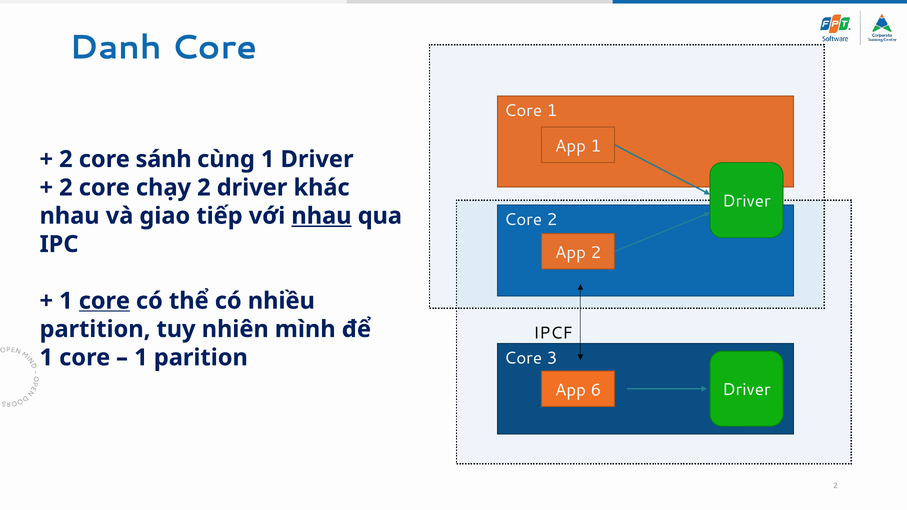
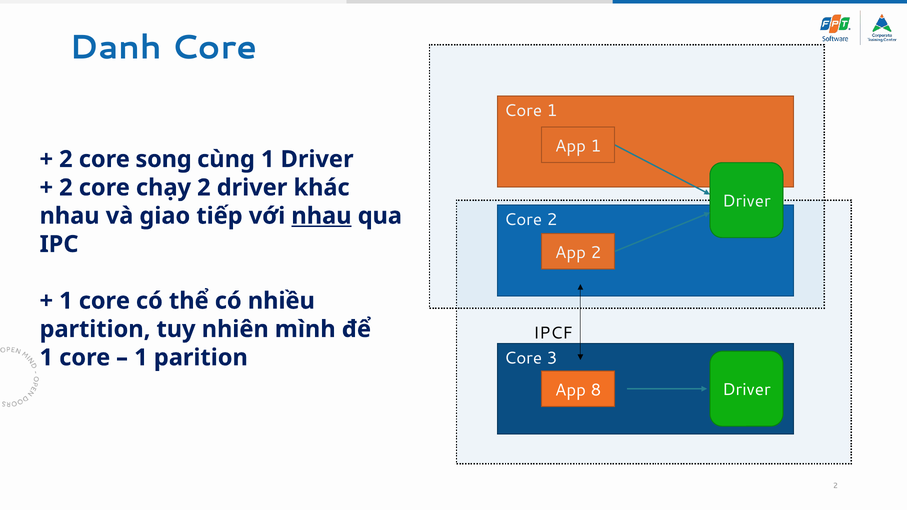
sánh: sánh -> song (164, 159)
core underline: present -> none (104, 301)
6: 6 -> 8 (596, 390)
